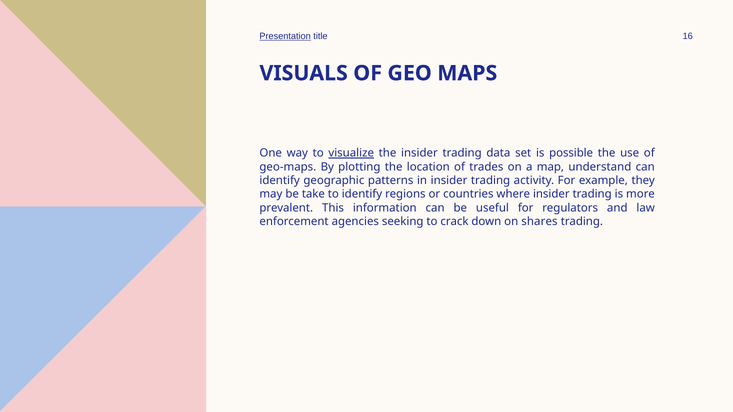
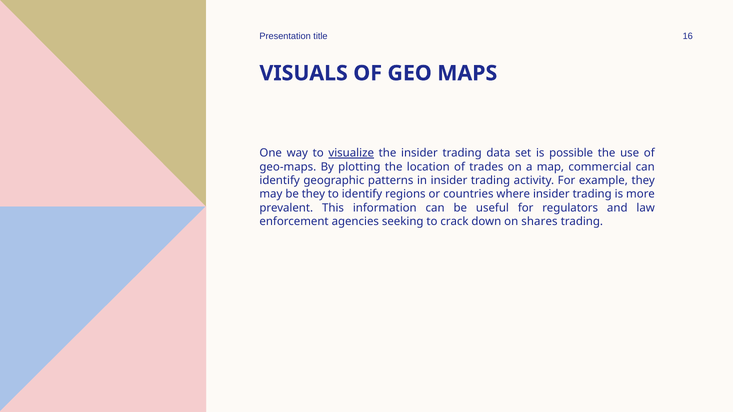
Presentation underline: present -> none (285, 36)
understand: understand -> commercial (600, 167)
be take: take -> they (313, 194)
